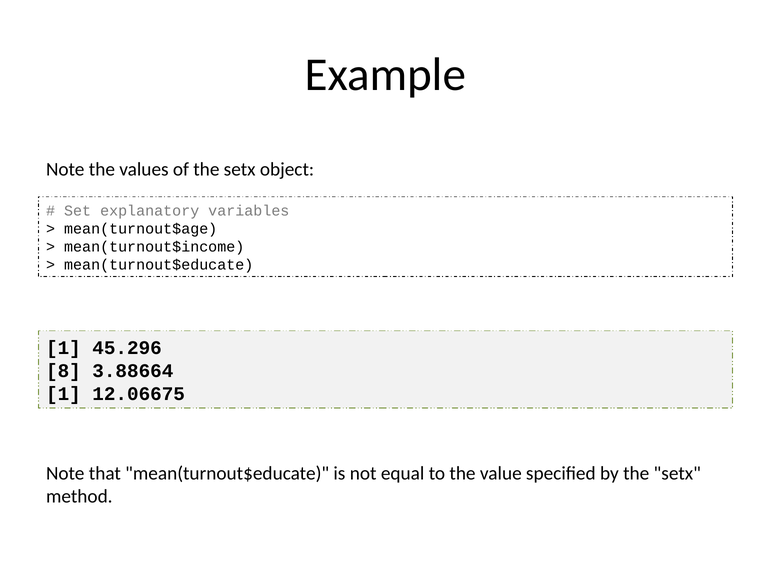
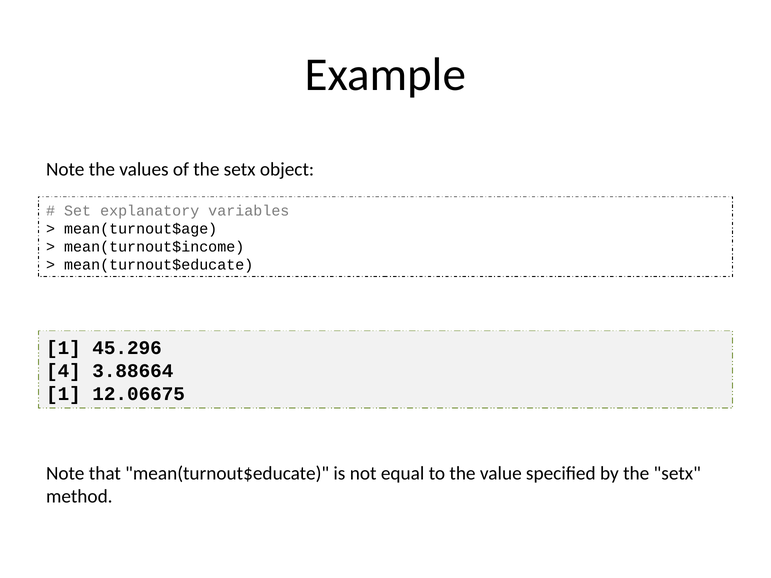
8: 8 -> 4 (63, 371)
